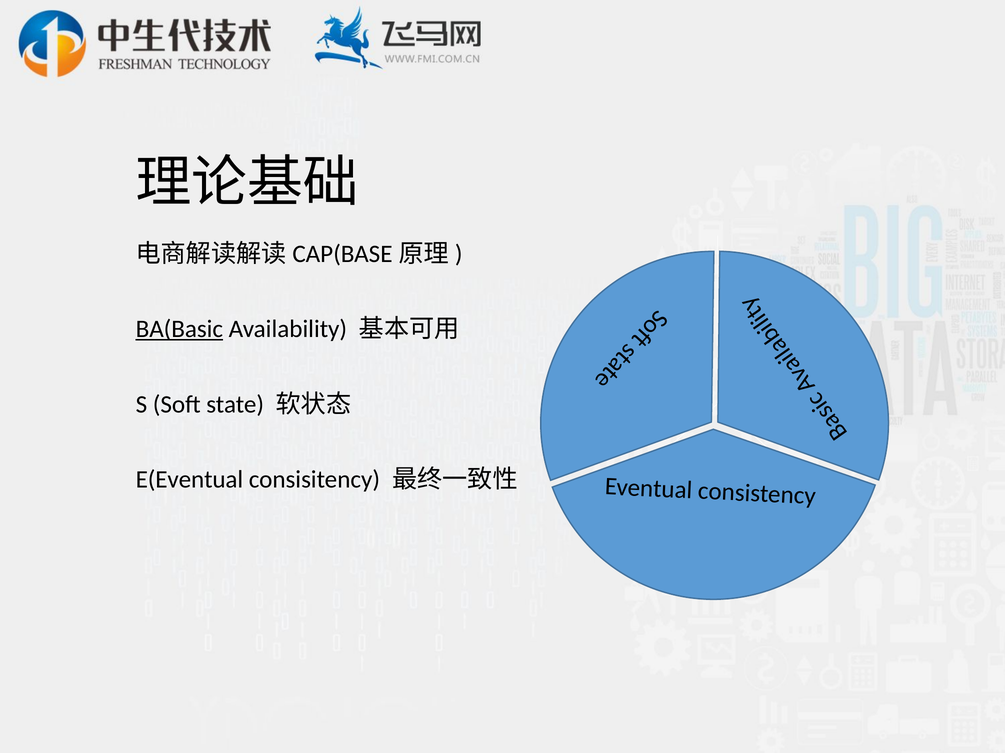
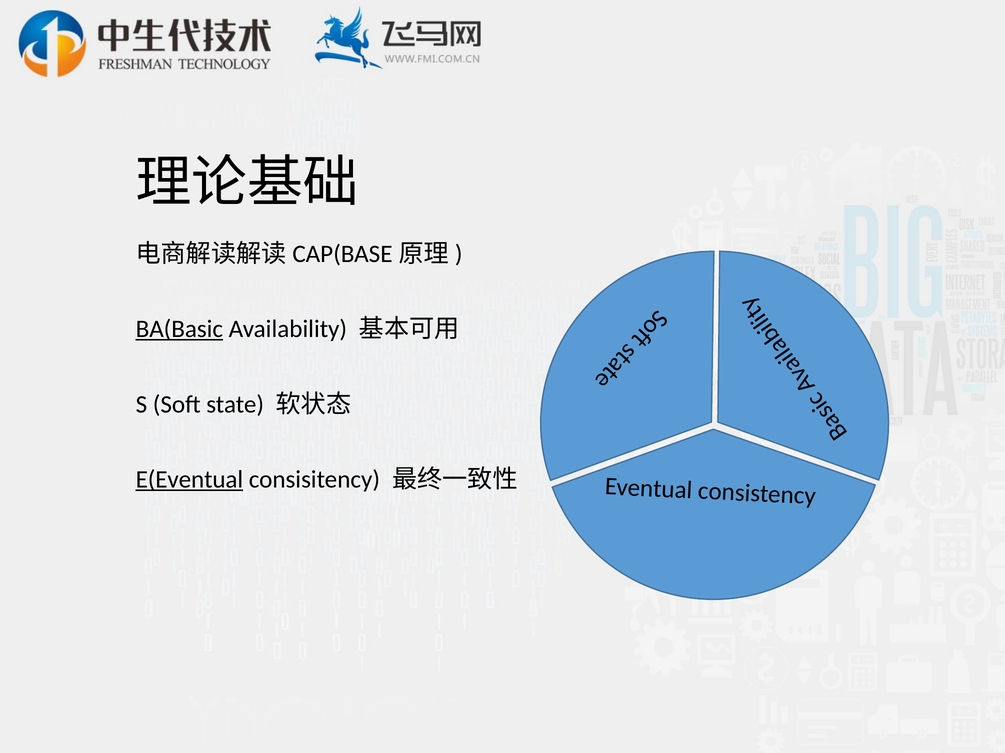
E(Eventual underline: none -> present (189, 480)
